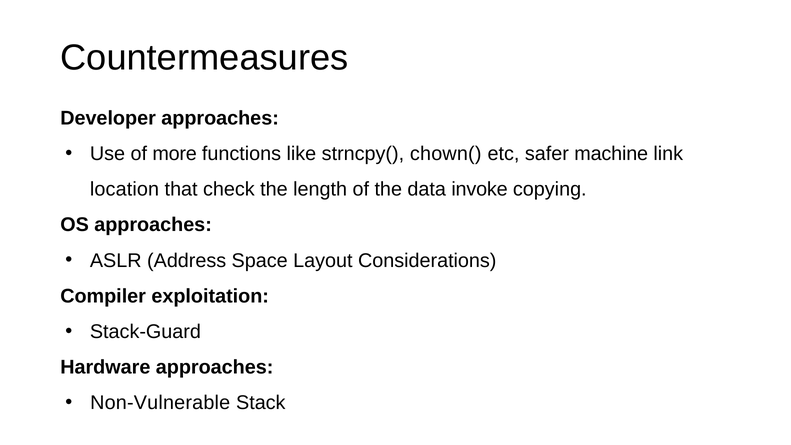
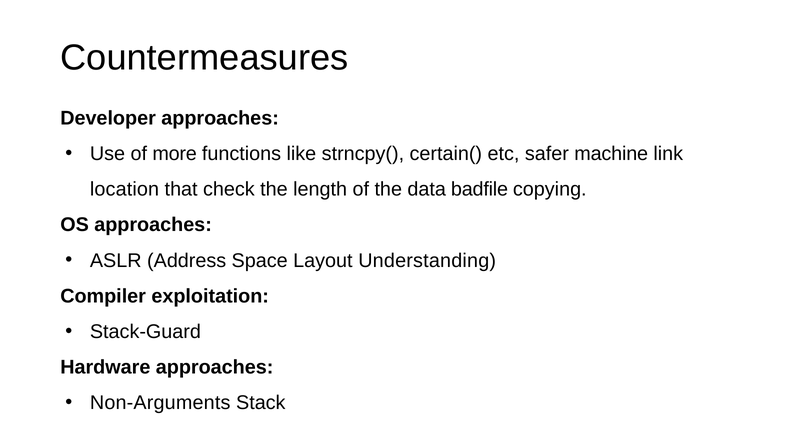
chown(: chown( -> certain( (446, 154)
invoke: invoke -> badfile (480, 189)
Considerations: Considerations -> Understanding (427, 260)
Non-Vulnerable: Non-Vulnerable -> Non-Arguments (160, 403)
